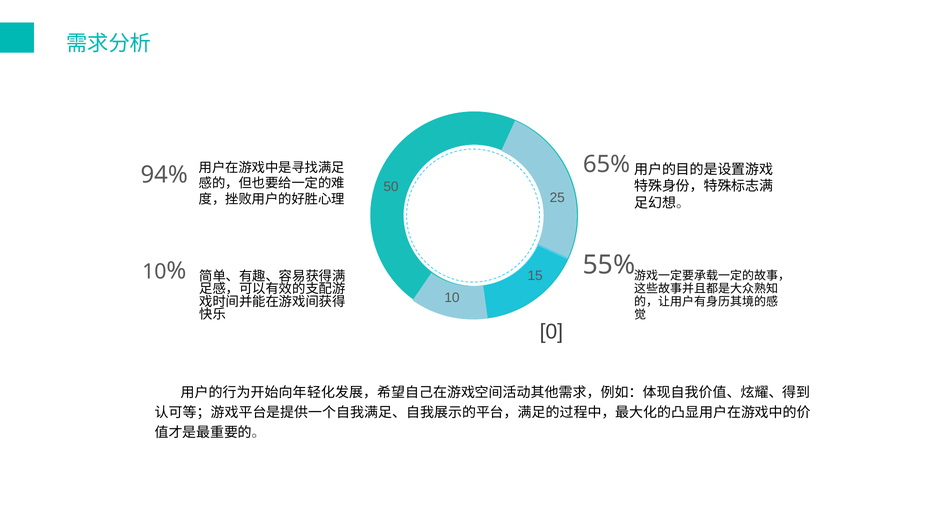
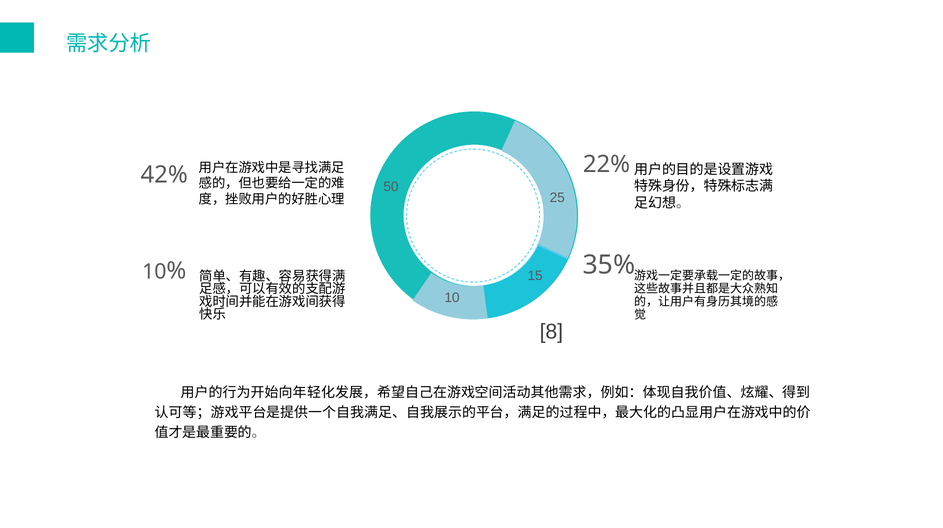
65%: 65% -> 22% (607, 164)
94%: 94% -> 42% (164, 175)
55%: 55% -> 35% (609, 265)
0: 0 -> 8 (551, 332)
